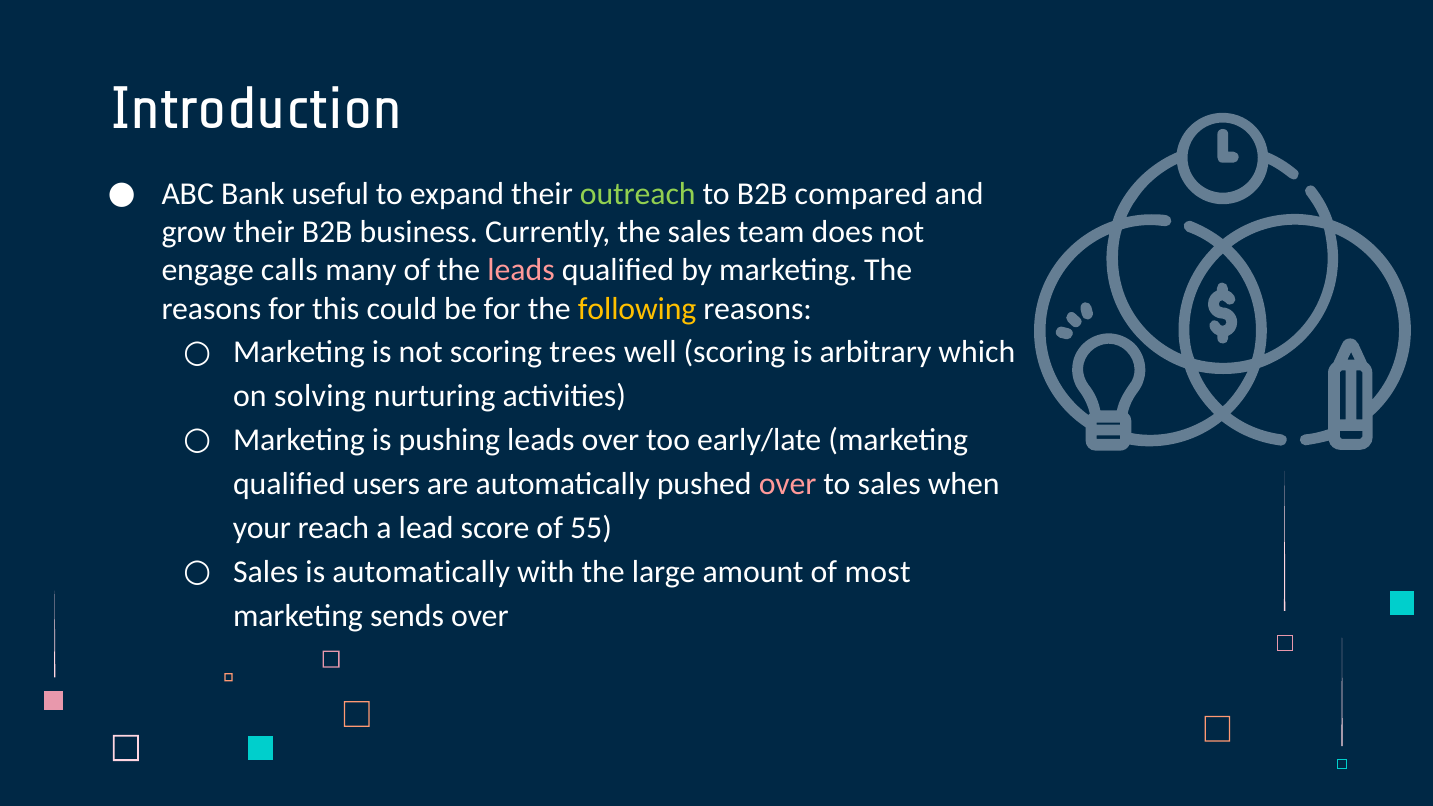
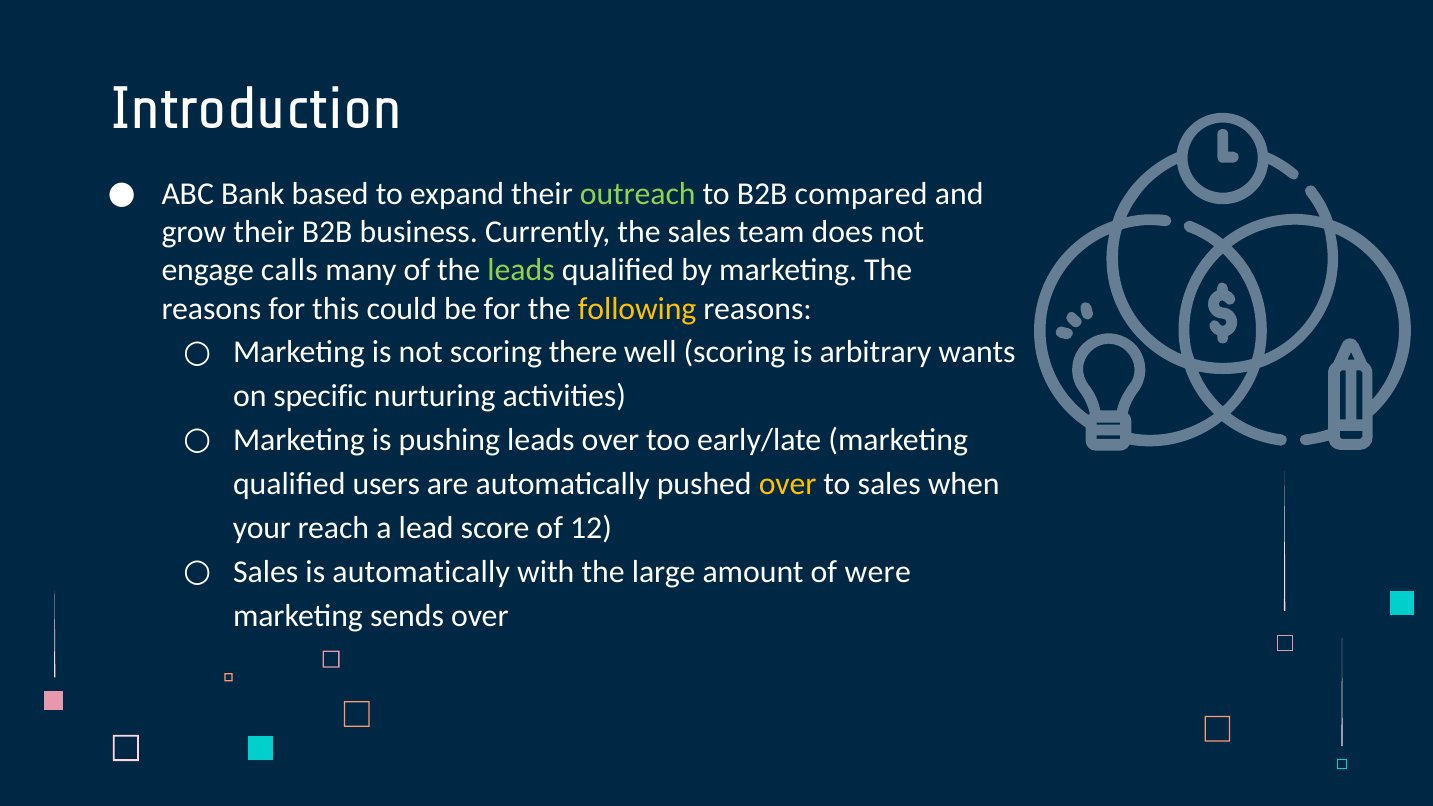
useful: useful -> based (330, 194)
leads colour: pink -> light green (521, 270)
trees: trees -> there (583, 352)
which: which -> wants (977, 352)
solving: solving -> specific (320, 396)
over colour: pink -> yellow (788, 484)
55: 55 -> 12 (591, 528)
most: most -> were (878, 572)
